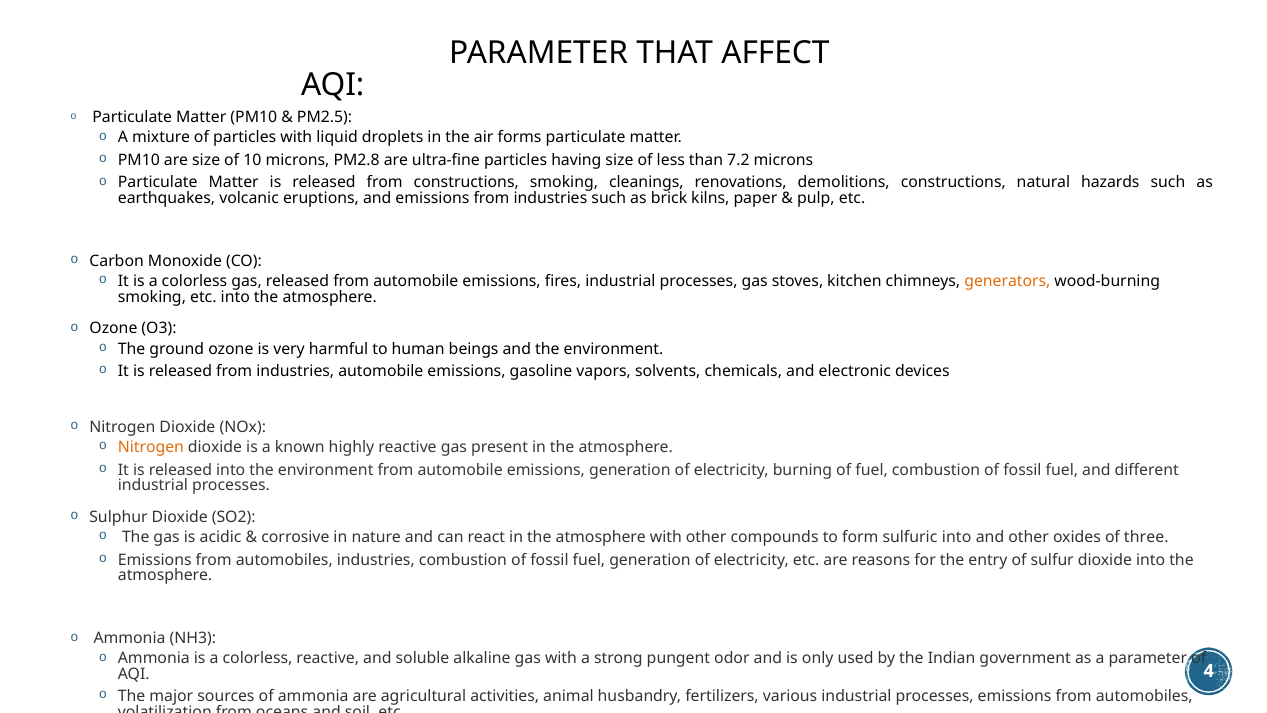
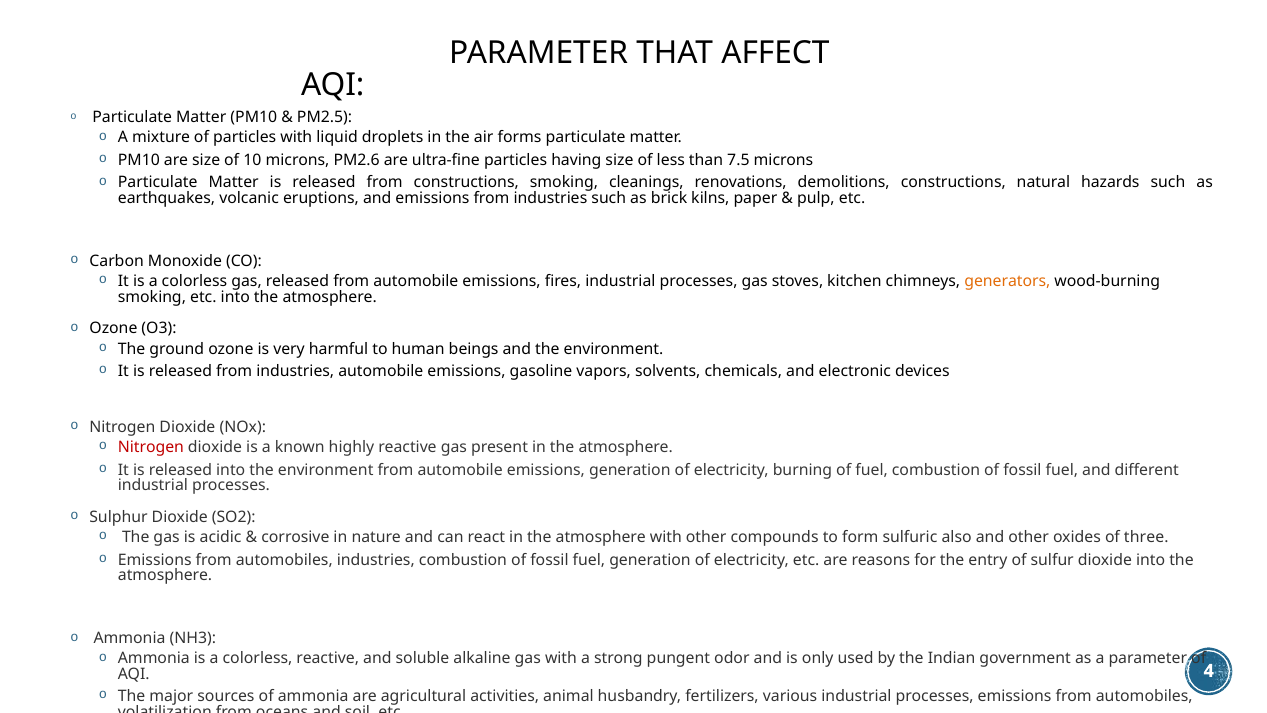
PM2.8: PM2.8 -> PM2.6 (357, 160)
7.2: 7.2 -> 7.5 (738, 160)
Nitrogen colour: orange -> red (151, 447)
sulfuric into: into -> also (957, 537)
